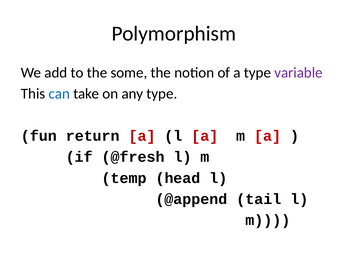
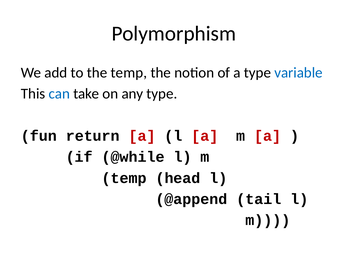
the some: some -> temp (129, 73)
variable colour: purple -> blue (299, 73)
@fresh: @fresh -> @while (133, 157)
